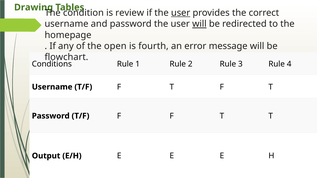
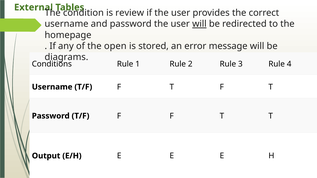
Drawing: Drawing -> External (34, 7)
user underline: present -> none (181, 13)
fourth: fourth -> stored (154, 46)
flowchart: flowchart -> diagrams (66, 57)
